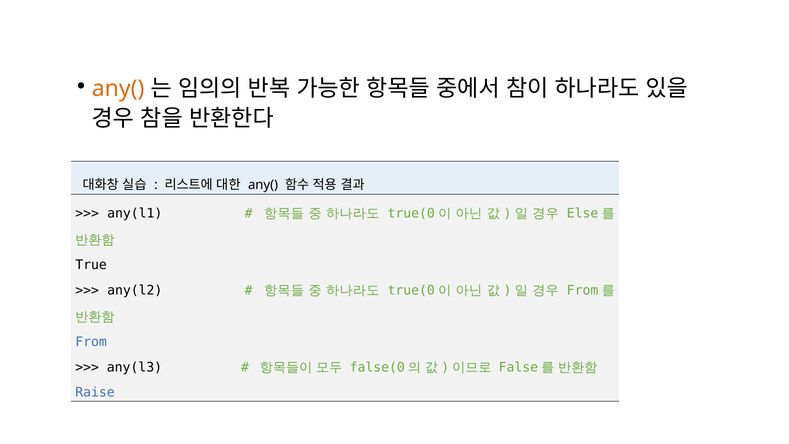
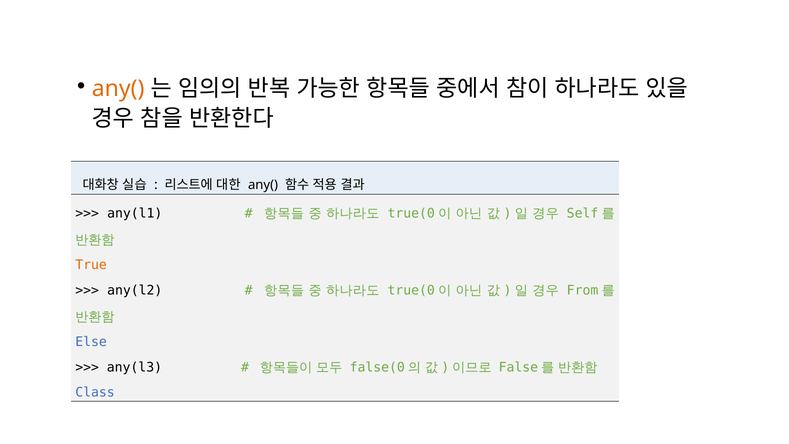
Else: Else -> Self (583, 213)
True colour: black -> orange (91, 265)
From: From -> Else (91, 342)
Raise: Raise -> Class (95, 392)
